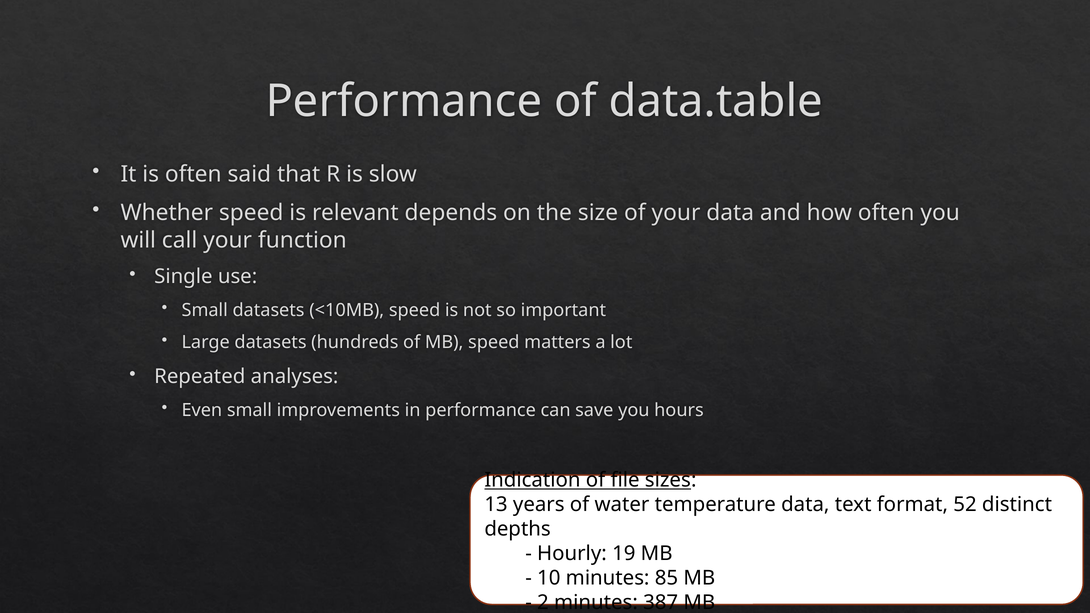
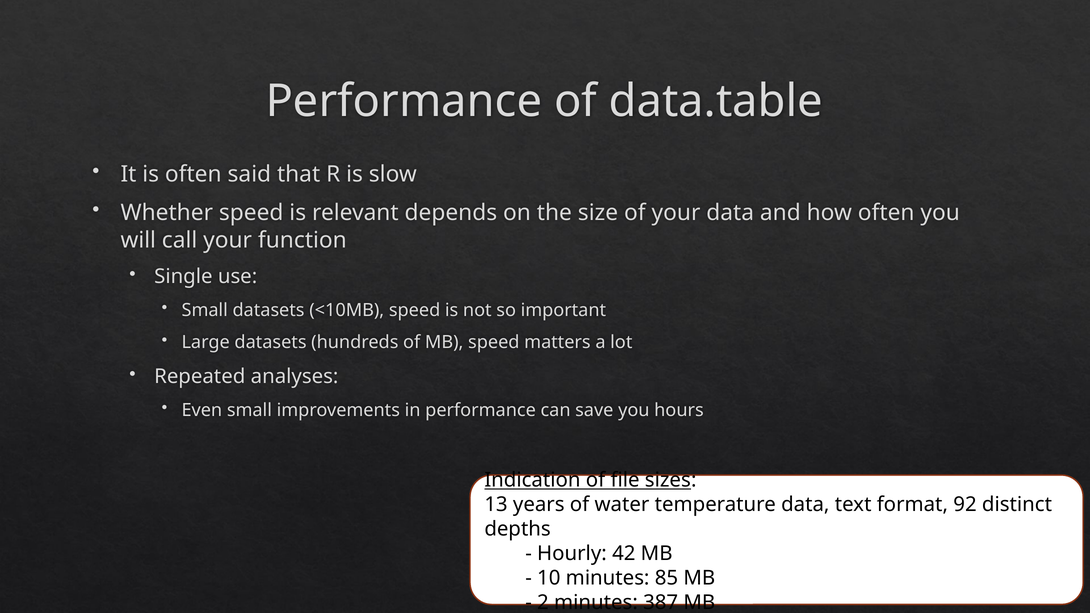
52: 52 -> 92 (965, 504)
19: 19 -> 42 (624, 554)
